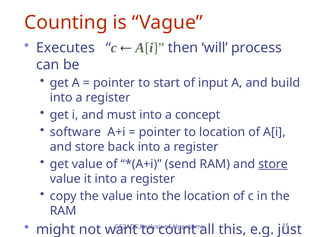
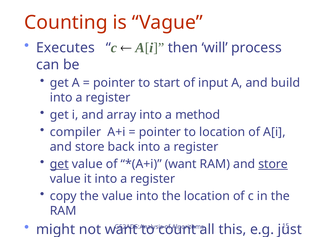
must: must -> array (122, 115)
concept: concept -> method (198, 115)
software: software -> compiler (75, 132)
get underline: none -> present (59, 164)
send: send -> want (181, 164)
